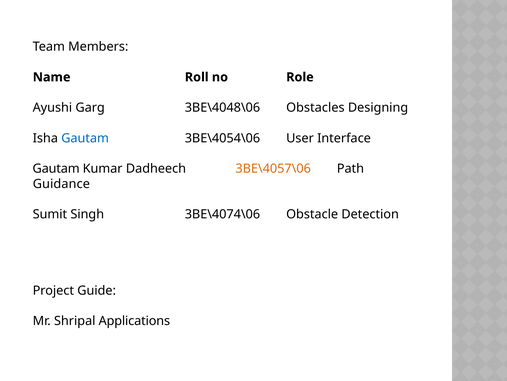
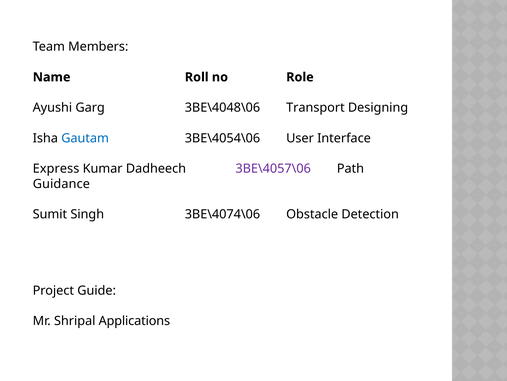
Obstacles: Obstacles -> Transport (315, 107)
Gautam: Gautam -> Express (56, 168)
3BE\4057\06 colour: orange -> purple (273, 168)
